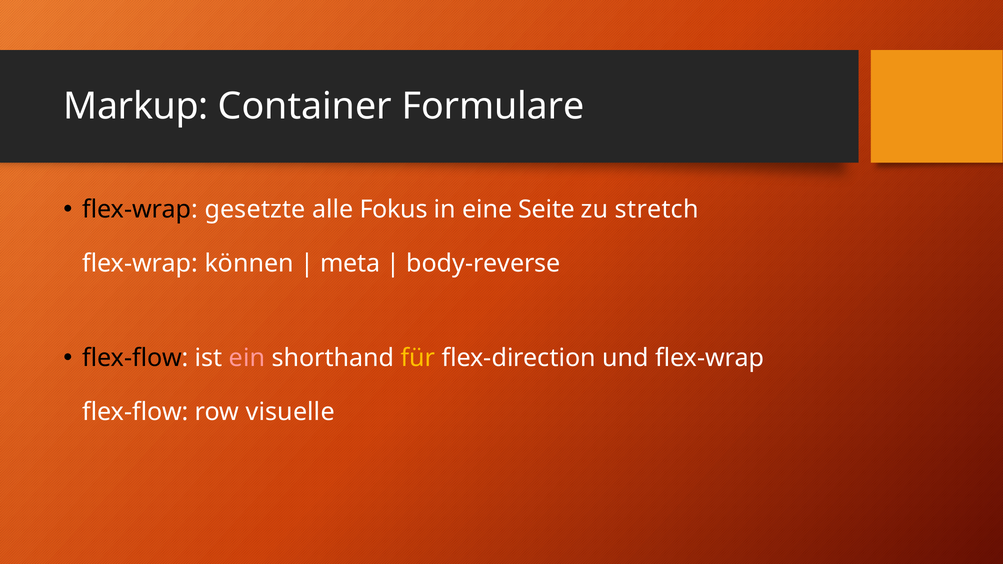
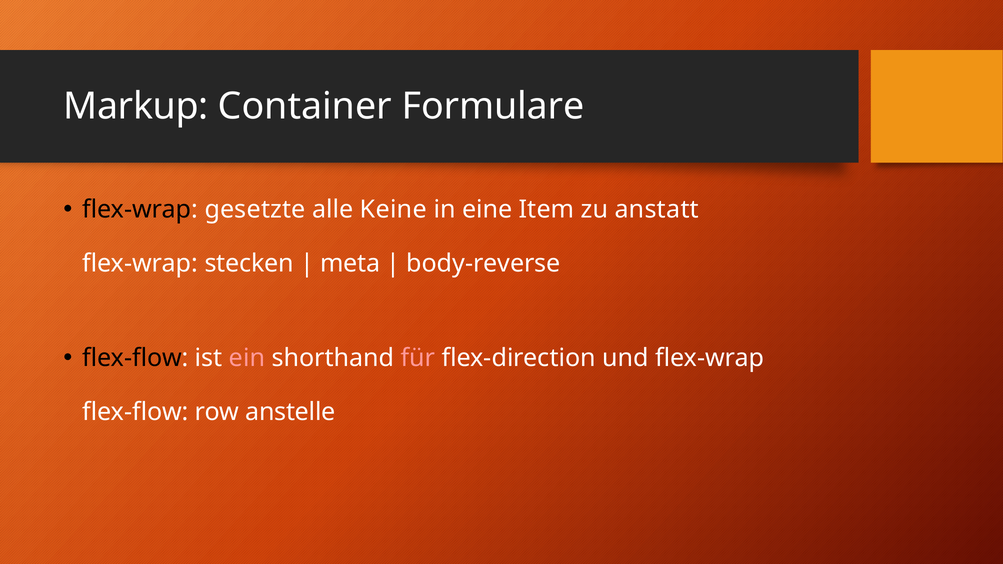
Fokus: Fokus -> Keine (393, 209)
Seite: Seite -> Item (547, 209)
stretch: stretch -> anstatt (657, 209)
können: können -> stecken (249, 264)
für colour: yellow -> pink (418, 358)
visuelle: visuelle -> anstelle (290, 412)
